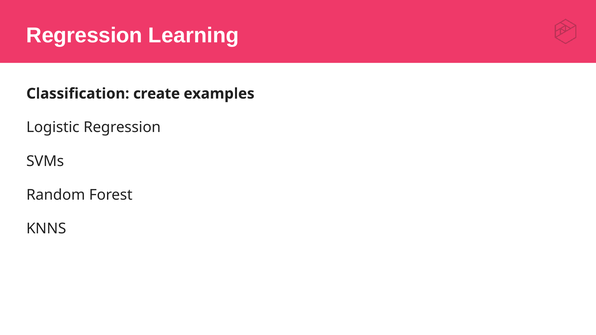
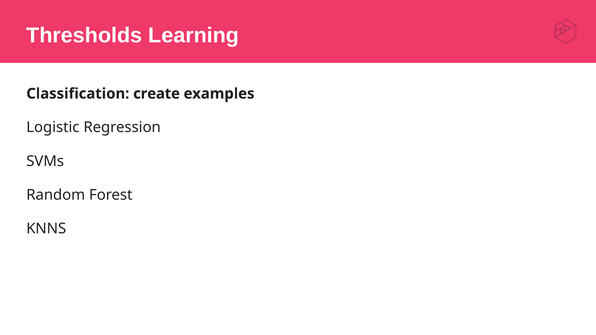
Regression: Regression -> Thresholds (84, 35)
